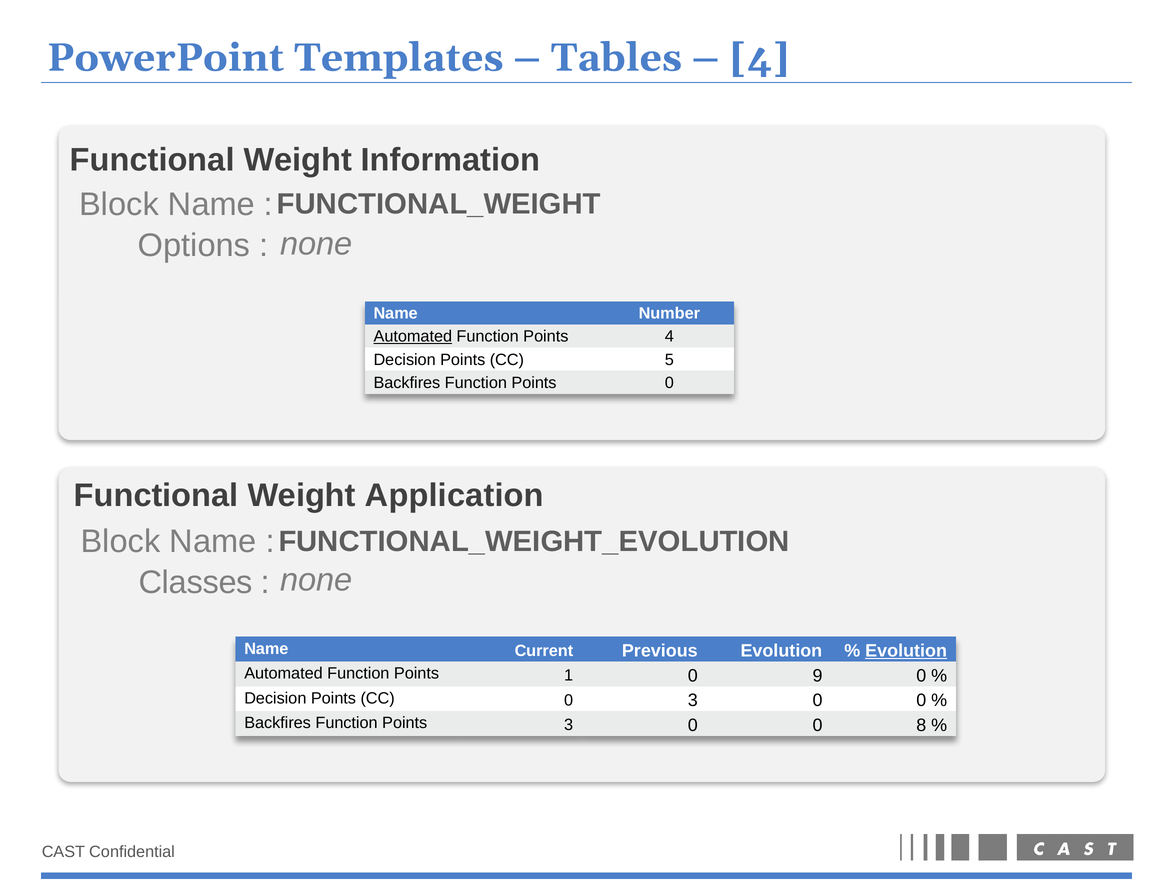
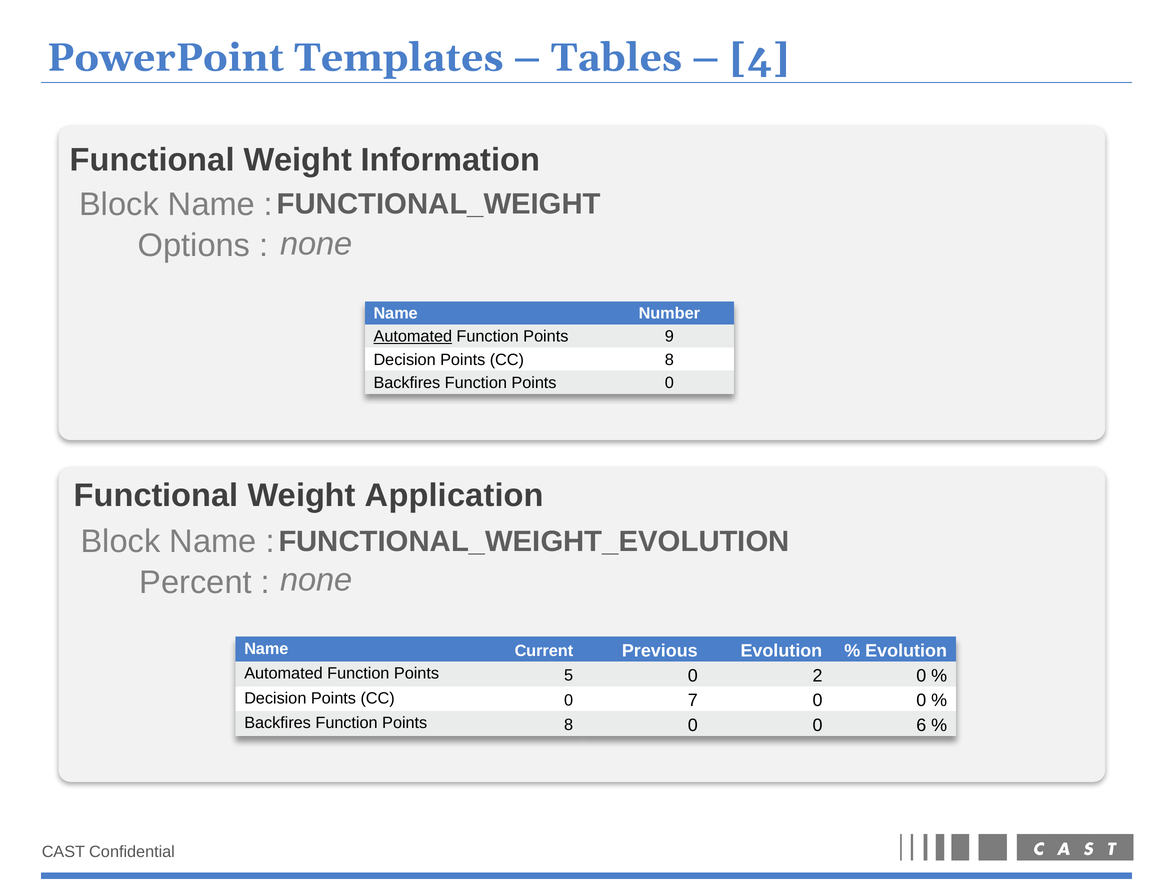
Points 4: 4 -> 9 (669, 336)
CC 5: 5 -> 8 (669, 360)
Classes: Classes -> Percent (196, 582)
Evolution underline: present -> none (906, 651)
1: 1 -> 5 (569, 675)
9: 9 -> 2 (817, 675)
0 3: 3 -> 7 (693, 700)
Points 3: 3 -> 8 (569, 725)
8: 8 -> 6 (921, 725)
